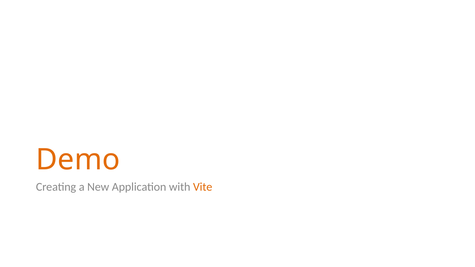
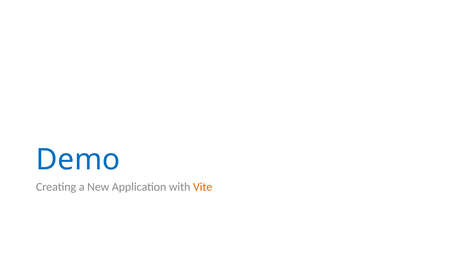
Demo colour: orange -> blue (78, 160)
